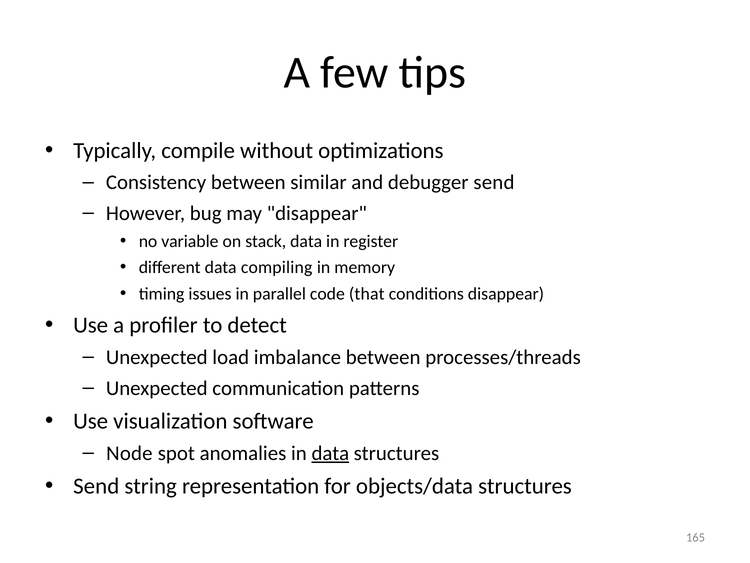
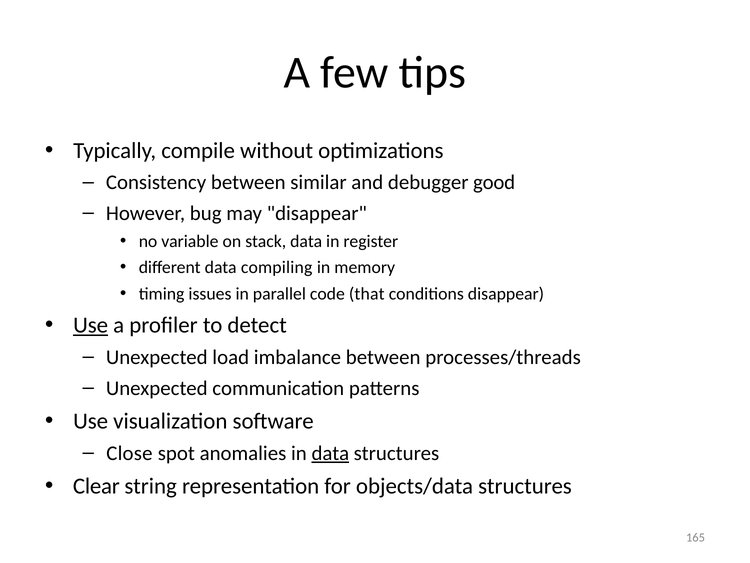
debugger send: send -> good (494, 182)
Use underline: none -> present (91, 325)
Node: Node -> Close (129, 453)
Send: Send -> Clear (96, 486)
